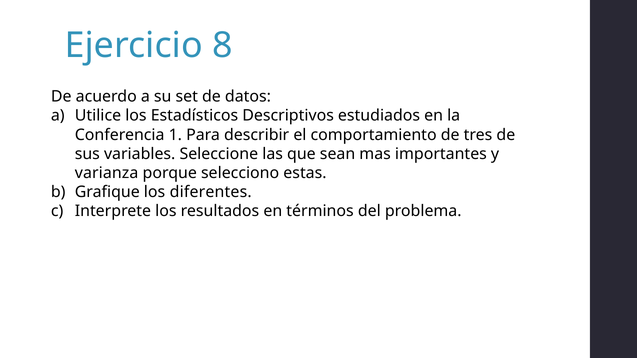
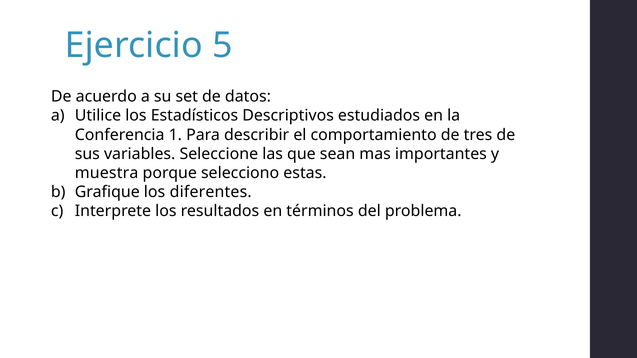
8: 8 -> 5 (222, 46)
varianza: varianza -> muestra (107, 173)
